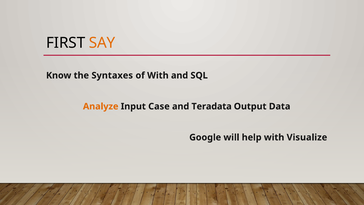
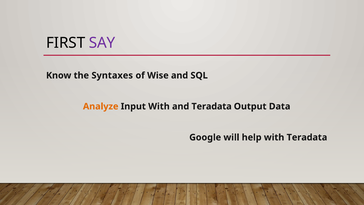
SAY colour: orange -> purple (102, 43)
of With: With -> Wise (158, 75)
Input Case: Case -> With (159, 106)
with Visualize: Visualize -> Teradata (307, 137)
